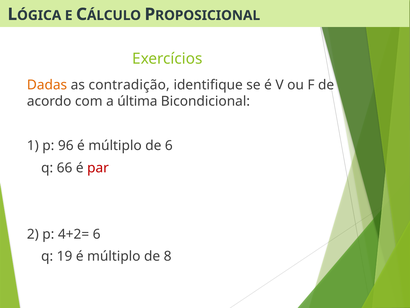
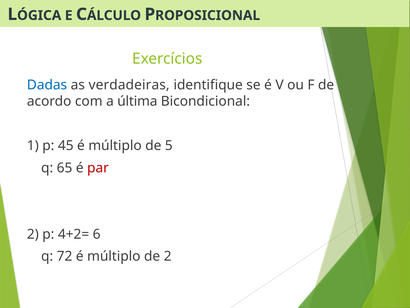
Dadas colour: orange -> blue (47, 85)
contradição: contradição -> verdadeiras (129, 85)
96: 96 -> 45 (66, 145)
de 6: 6 -> 5 (169, 145)
66: 66 -> 65 (65, 168)
19: 19 -> 72 (65, 256)
de 8: 8 -> 2 (168, 256)
